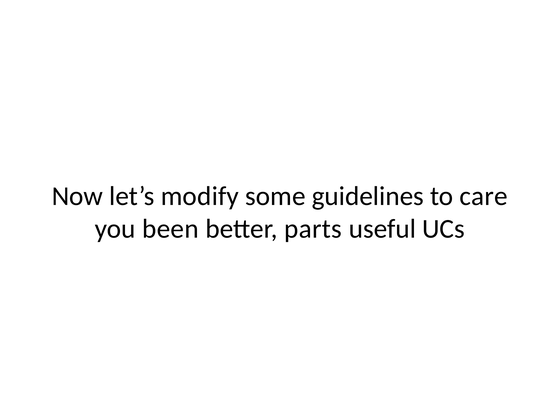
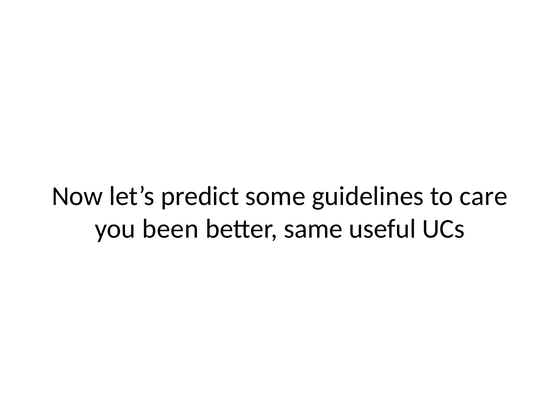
modify: modify -> predict (200, 196)
parts: parts -> same (313, 229)
